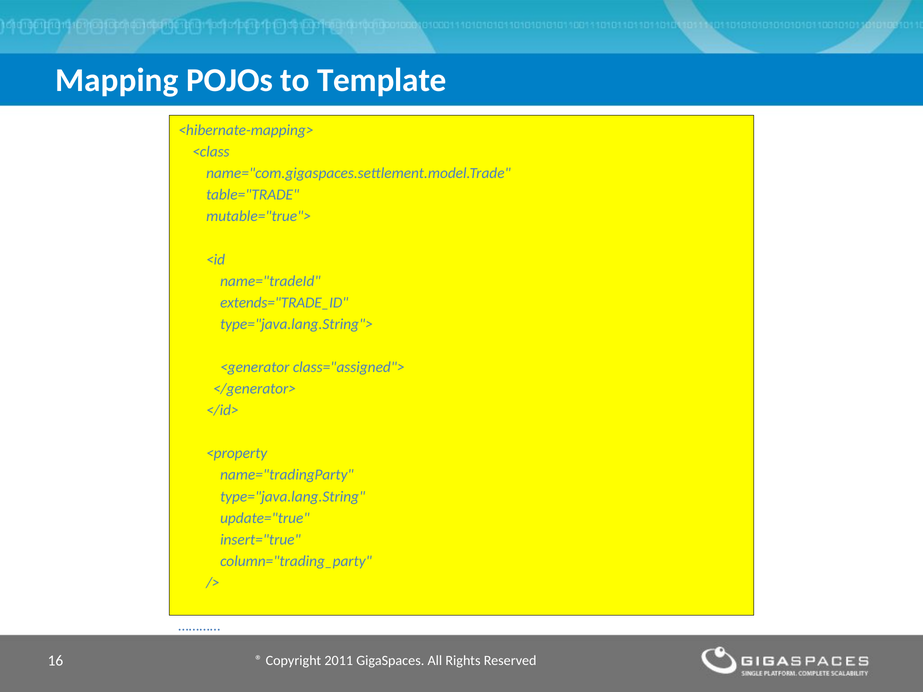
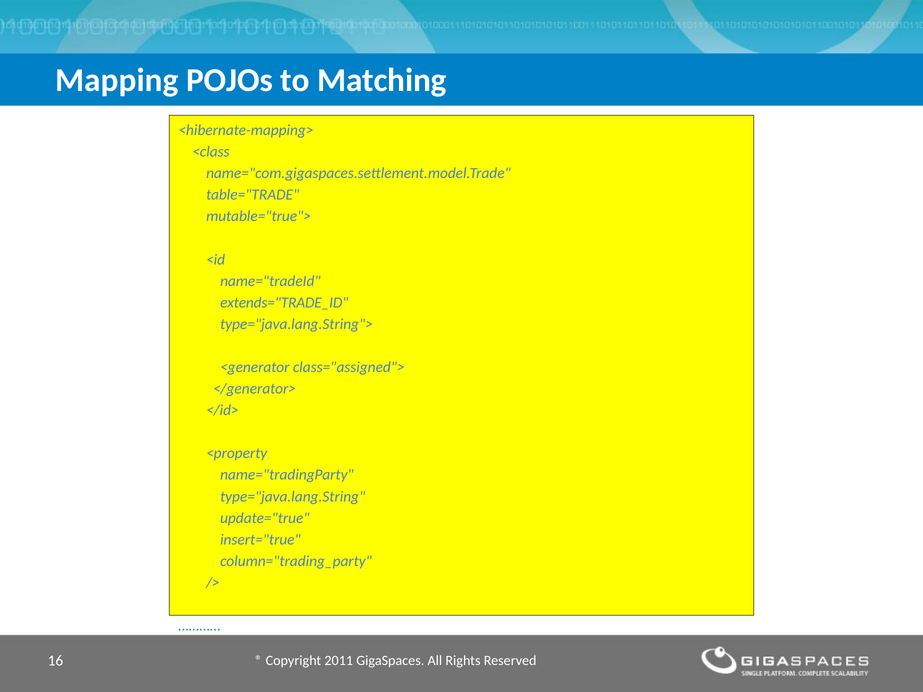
Template: Template -> Matching (382, 80)
